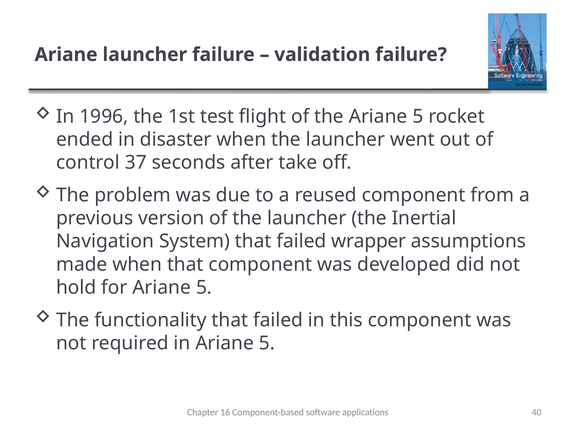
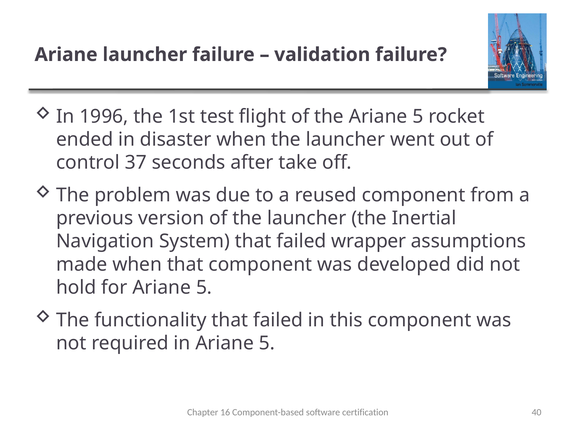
applications: applications -> certification (365, 412)
